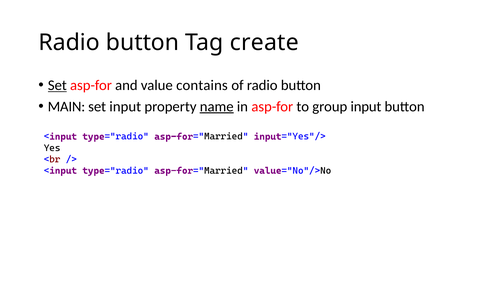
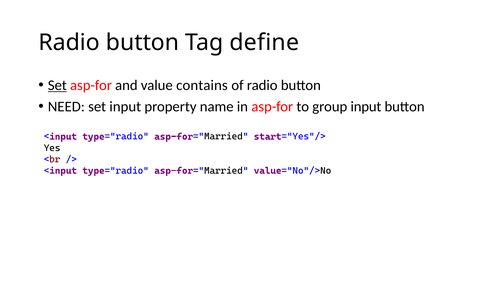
create: create -> define (264, 42)
MAIN: MAIN -> NEED (66, 106)
name underline: present -> none (217, 106)
input: input -> start (268, 136)
